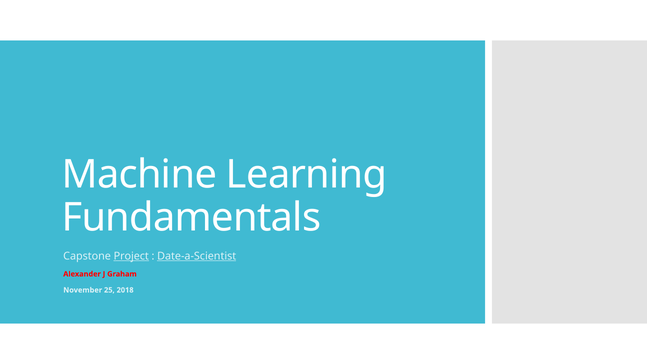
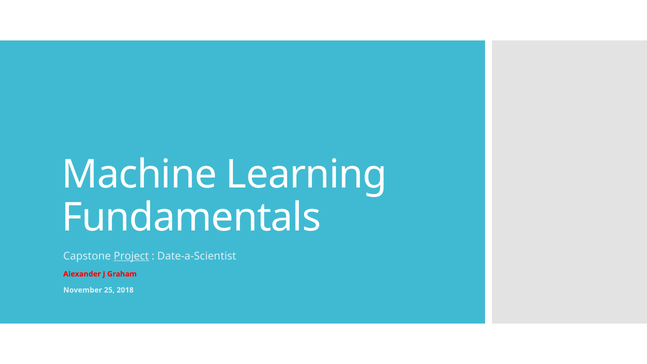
Date-a-Scientist underline: present -> none (197, 256)
